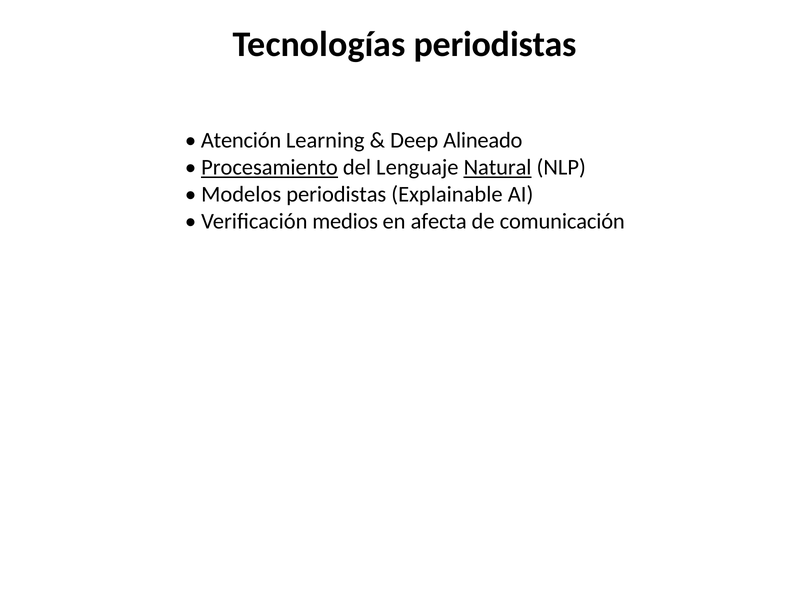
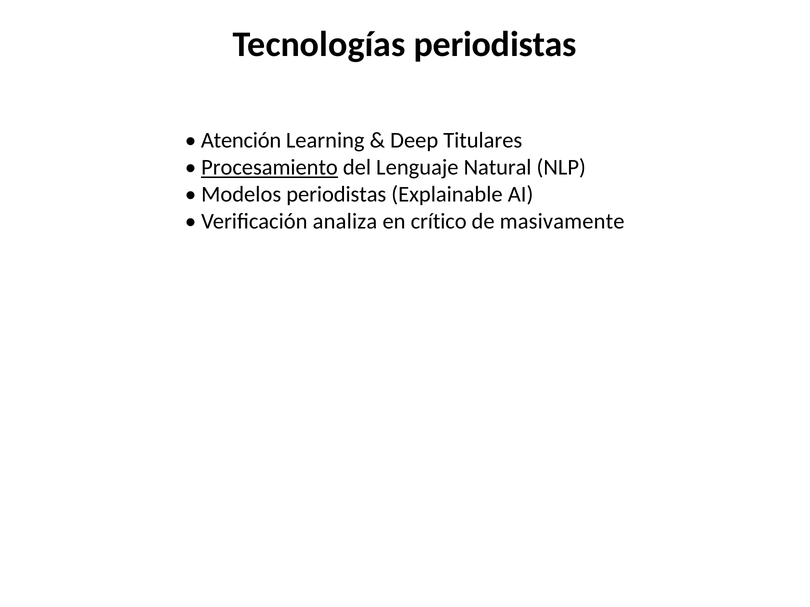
Alineado: Alineado -> Titulares (483, 141)
Natural underline: present -> none (498, 168)
medios: medios -> analiza (345, 222)
afecta: afecta -> crítico (439, 222)
comunicación: comunicación -> masivamente (562, 222)
